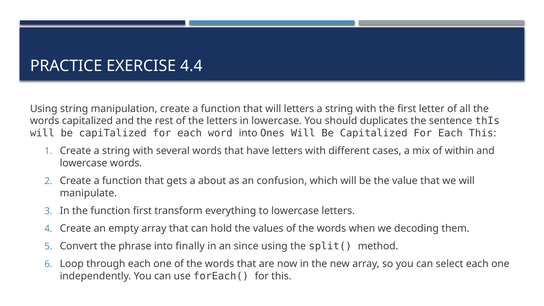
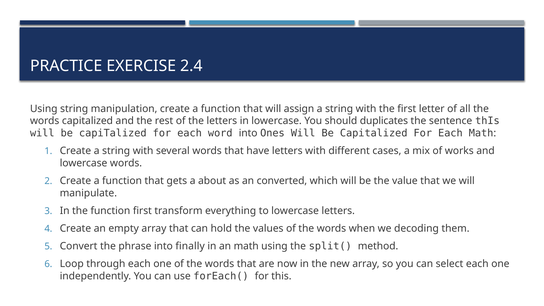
4.4: 4.4 -> 2.4 (191, 66)
will letters: letters -> assign (299, 109)
Each This: This -> Math (481, 133)
within: within -> works (459, 151)
confusion: confusion -> converted (282, 181)
an since: since -> math (246, 246)
